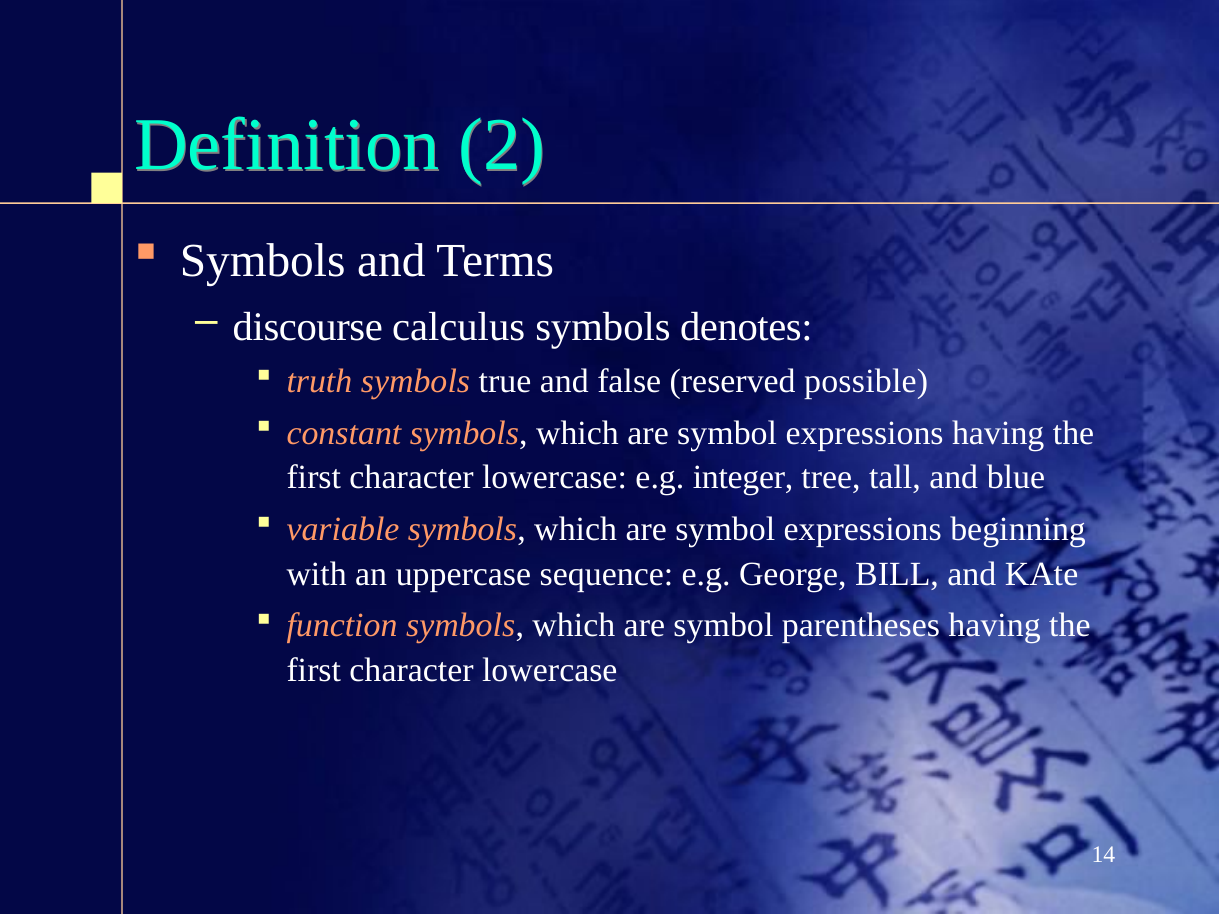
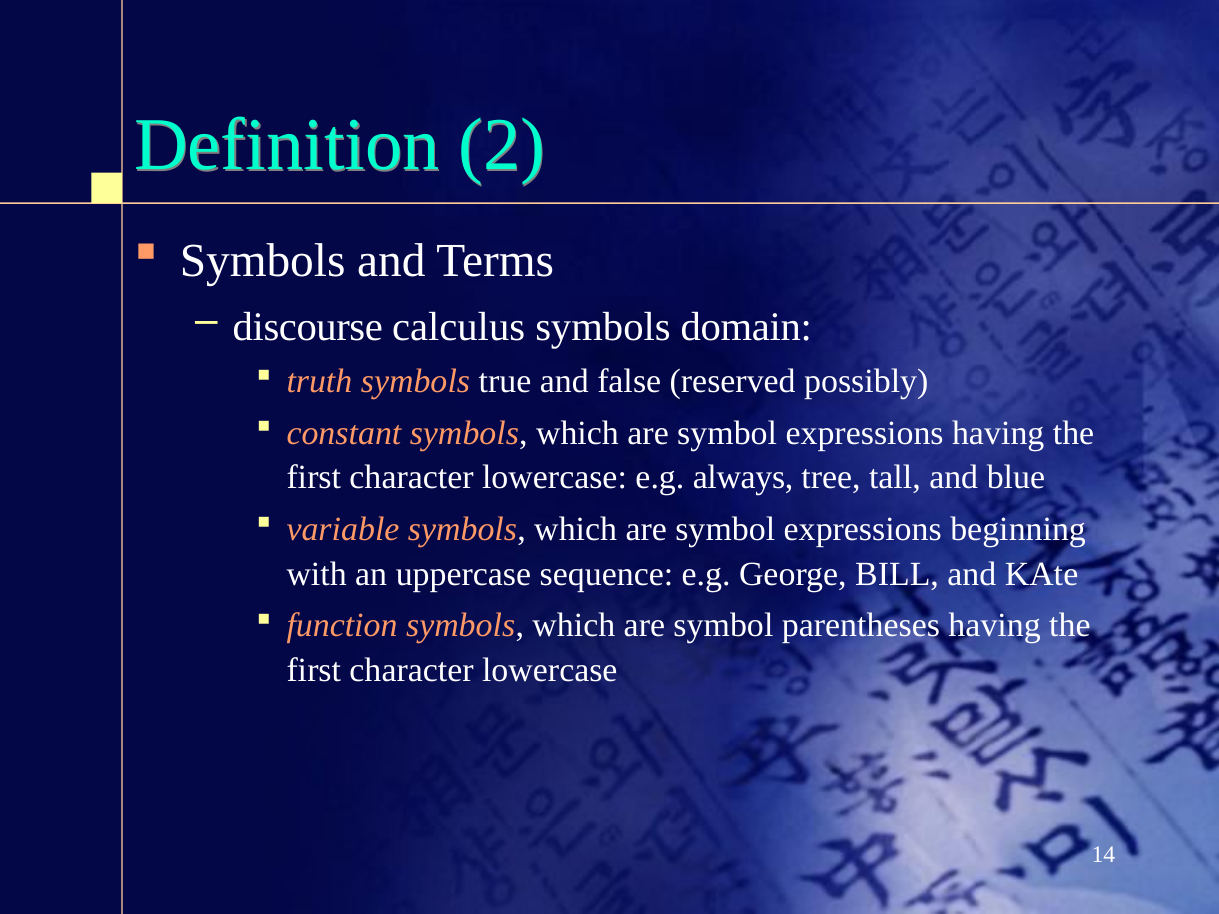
denotes: denotes -> domain (746, 327)
possible: possible -> possibly (866, 382)
integer: integer -> always (743, 478)
